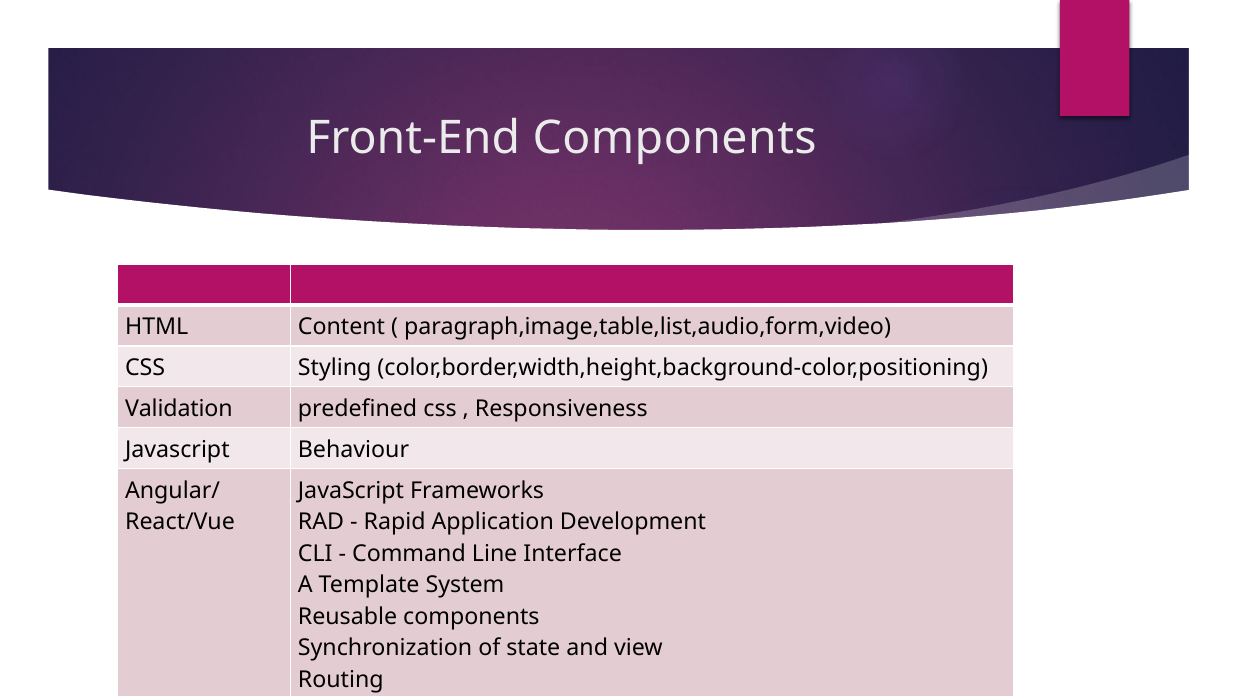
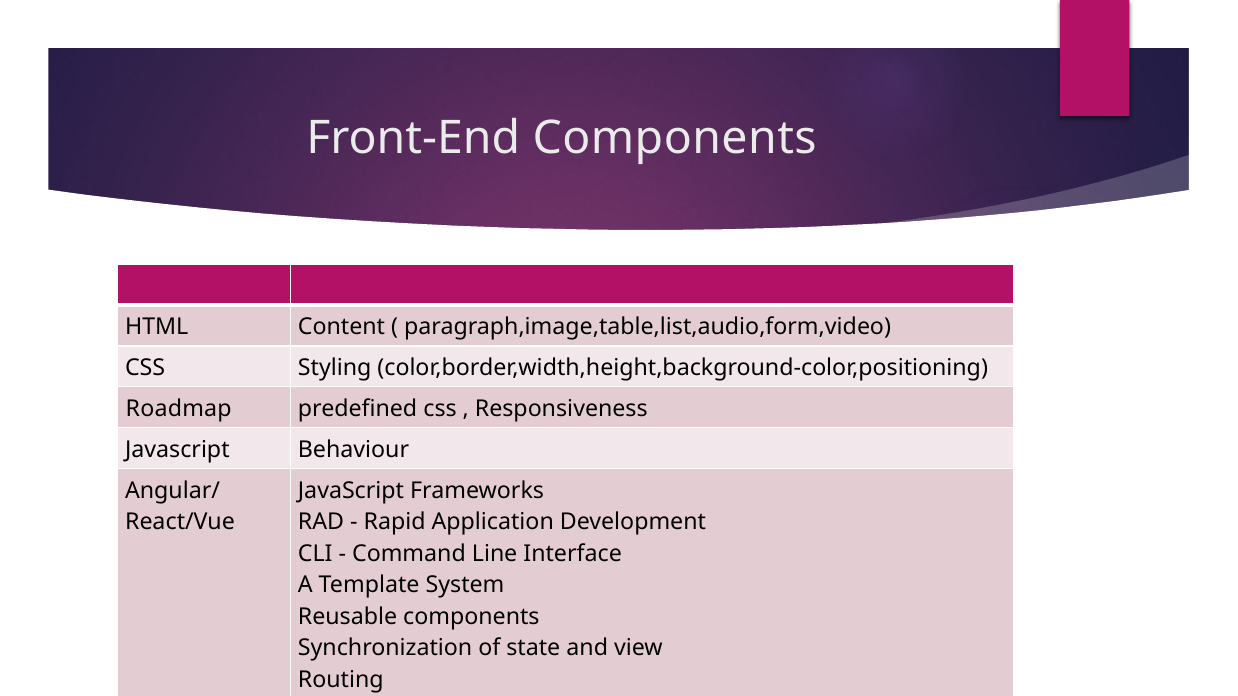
Validation: Validation -> Roadmap (179, 409)
